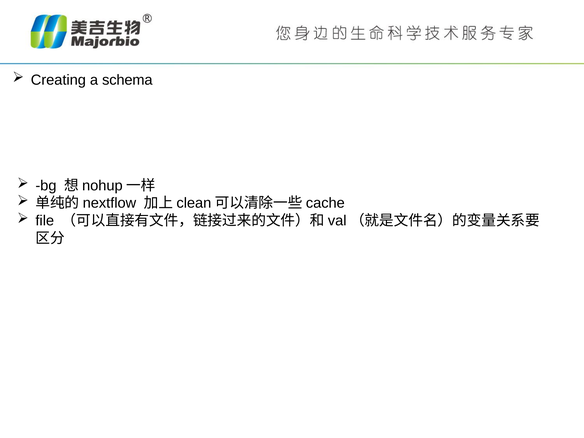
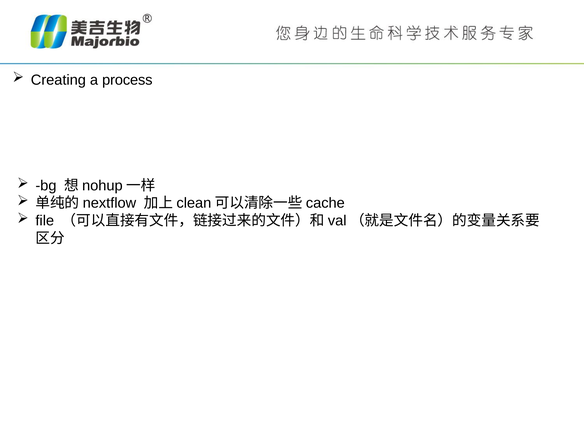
schema: schema -> process (127, 80)
